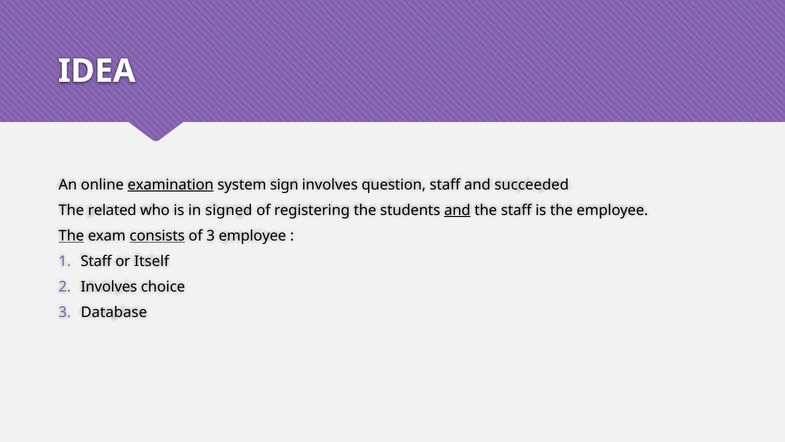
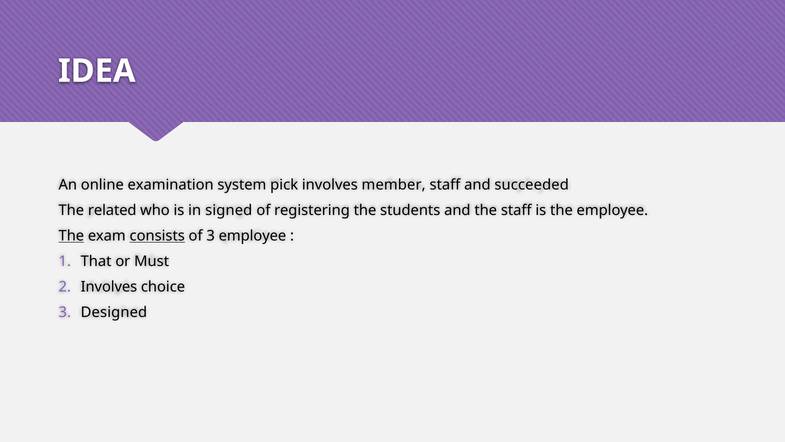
examination underline: present -> none (171, 185)
sign: sign -> pick (284, 185)
question: question -> member (394, 185)
and underline: present -> none (457, 210)
Staff: Staff -> That (96, 261)
Itself: Itself -> Must (152, 261)
Database: Database -> Designed (114, 312)
